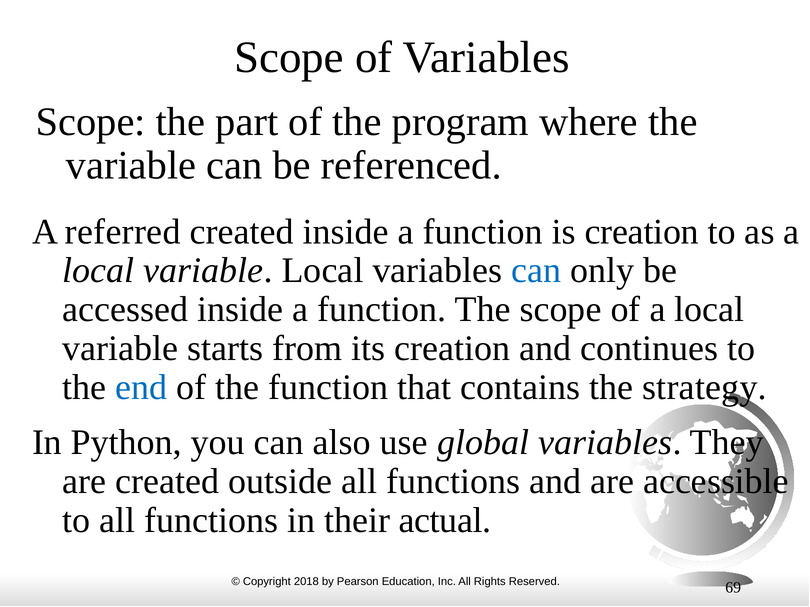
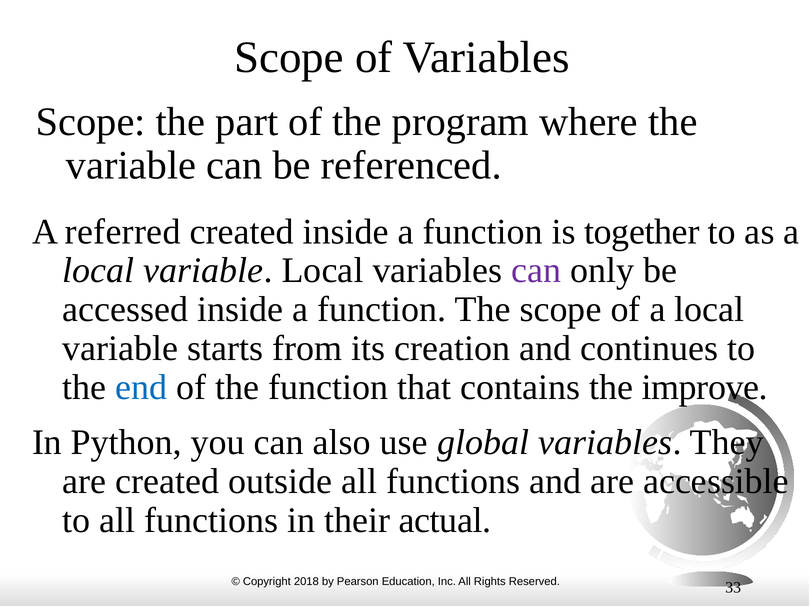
is creation: creation -> together (642, 232)
can colour: blue -> purple (536, 271)
strategy: strategy -> improve (705, 388)
69: 69 -> 33 (733, 588)
